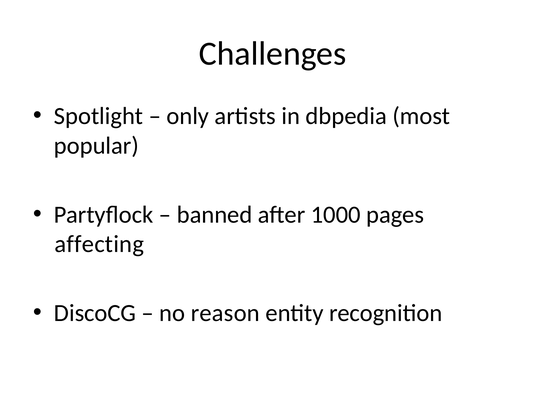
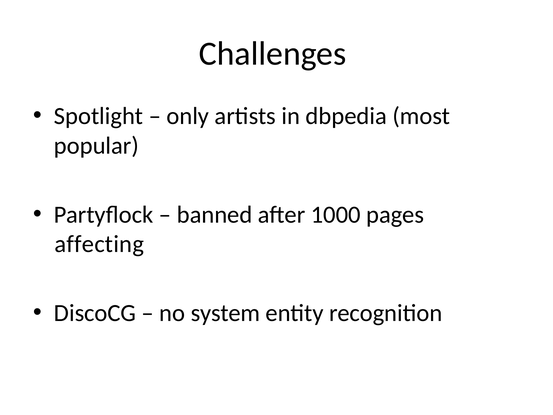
reason: reason -> system (225, 313)
